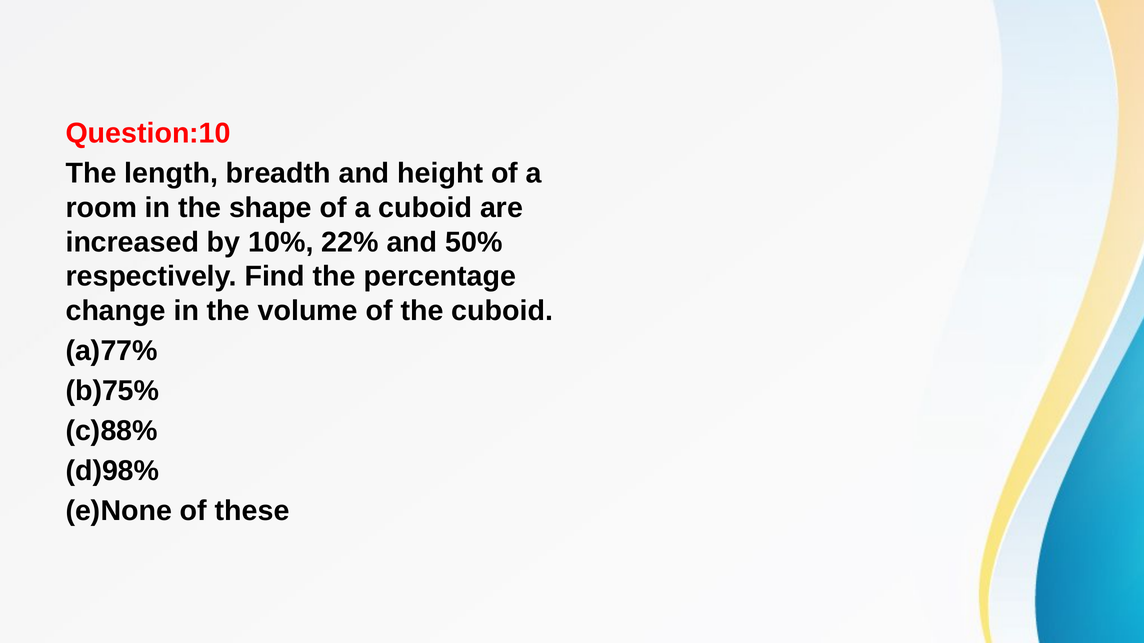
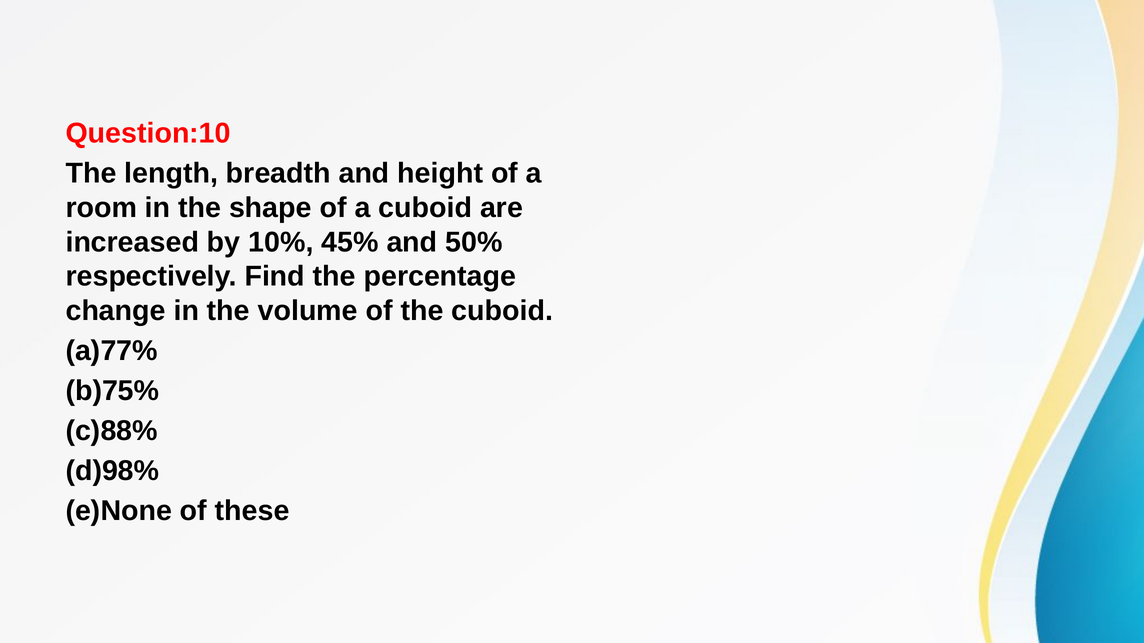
22%: 22% -> 45% (350, 242)
